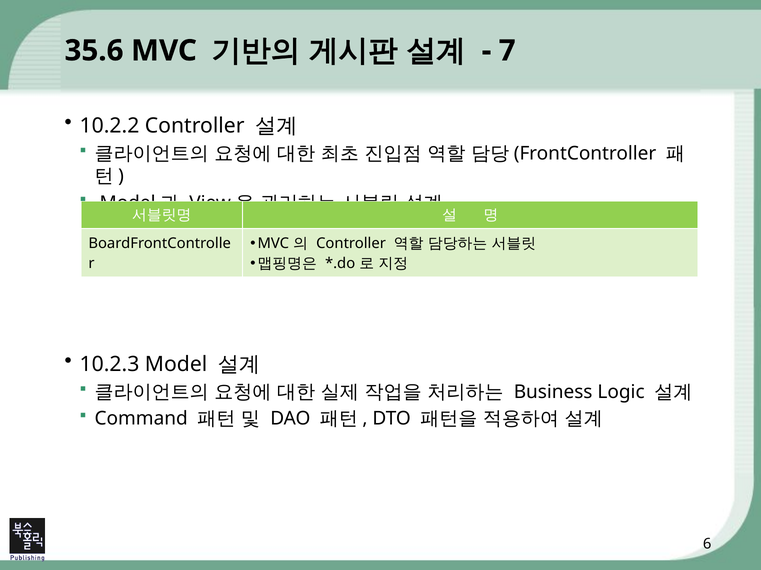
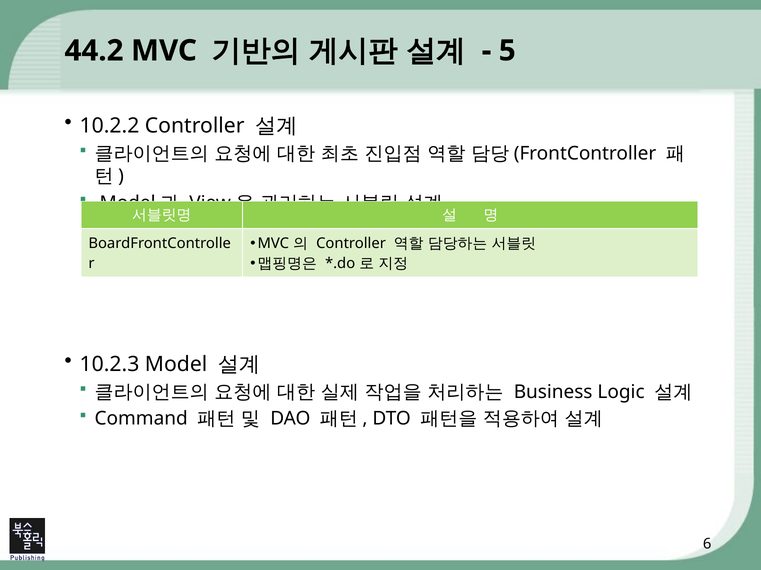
35.6: 35.6 -> 44.2 (94, 51)
7: 7 -> 5 (507, 51)
